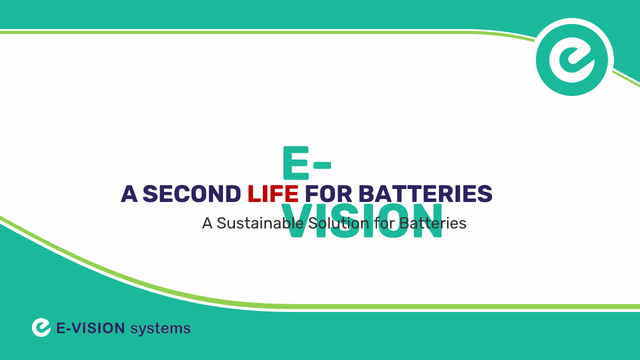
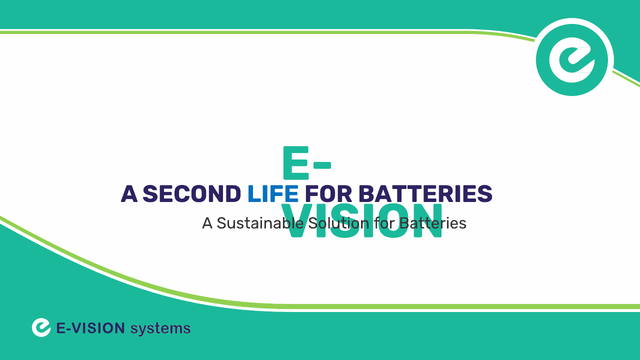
LIFE colour: red -> blue (273, 194)
